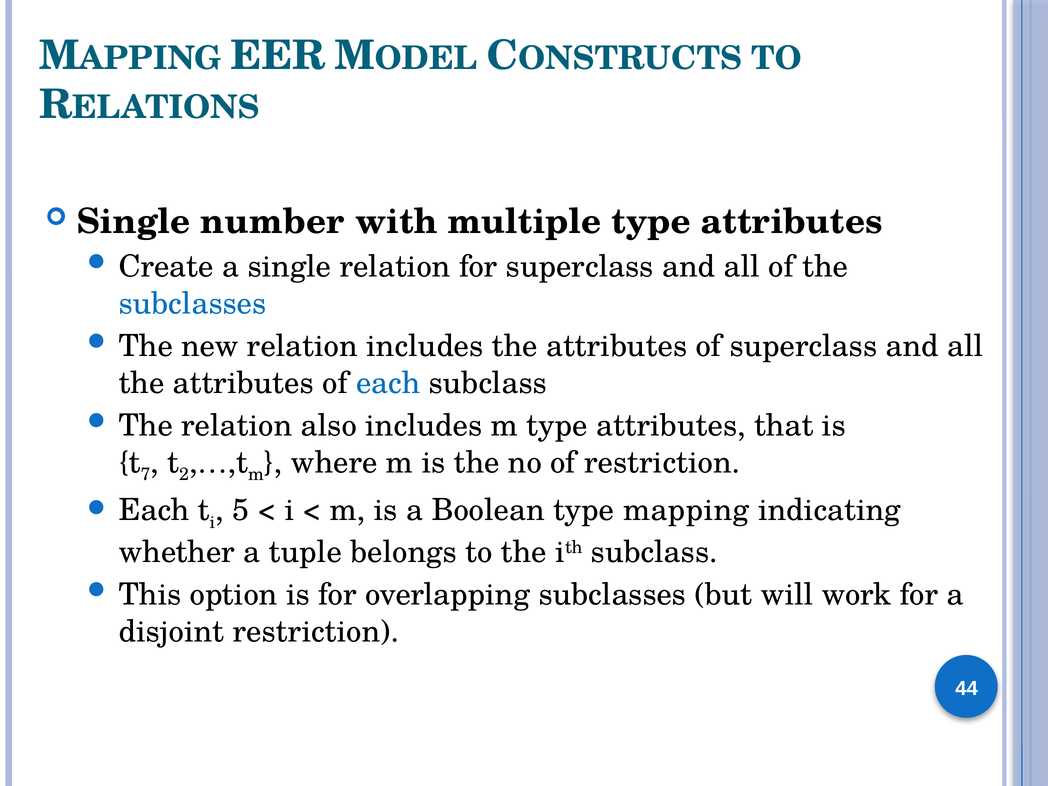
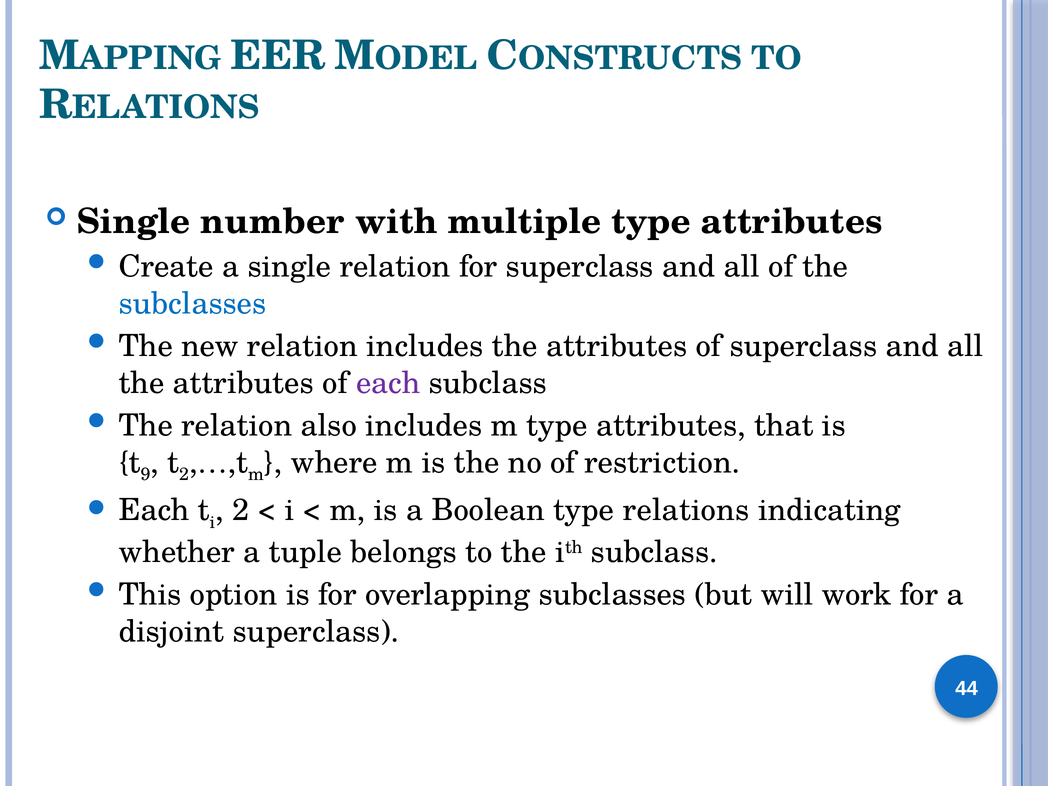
each colour: blue -> purple (388, 383)
7: 7 -> 9 (146, 474)
5: 5 -> 2 (241, 510)
mapping: mapping -> relations (686, 510)
disjoint restriction: restriction -> superclass (316, 632)
